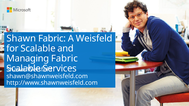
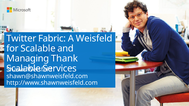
Shawn: Shawn -> Twitter (21, 39)
Managing Fabric: Fabric -> Thank (64, 59)
